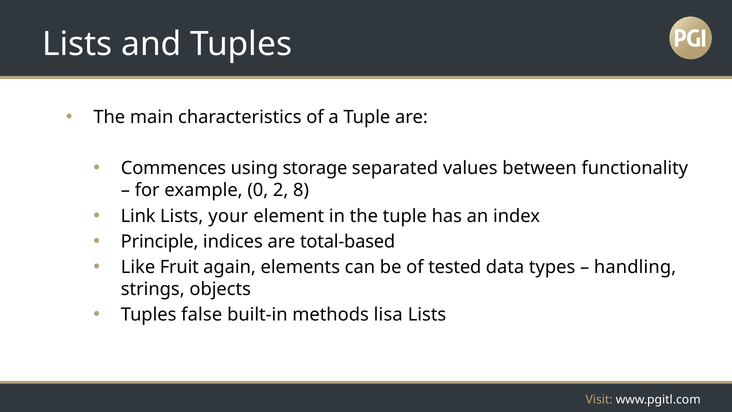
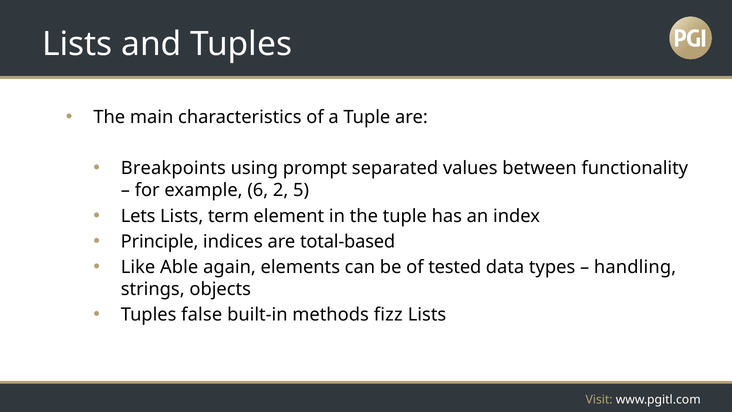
Commences: Commences -> Breakpoints (173, 168)
storage: storage -> prompt (315, 168)
0: 0 -> 6 (258, 190)
8: 8 -> 5 (301, 190)
Link: Link -> Lets (138, 216)
your: your -> term (228, 216)
Fruit: Fruit -> Able (179, 267)
lisa: lisa -> fizz (388, 315)
